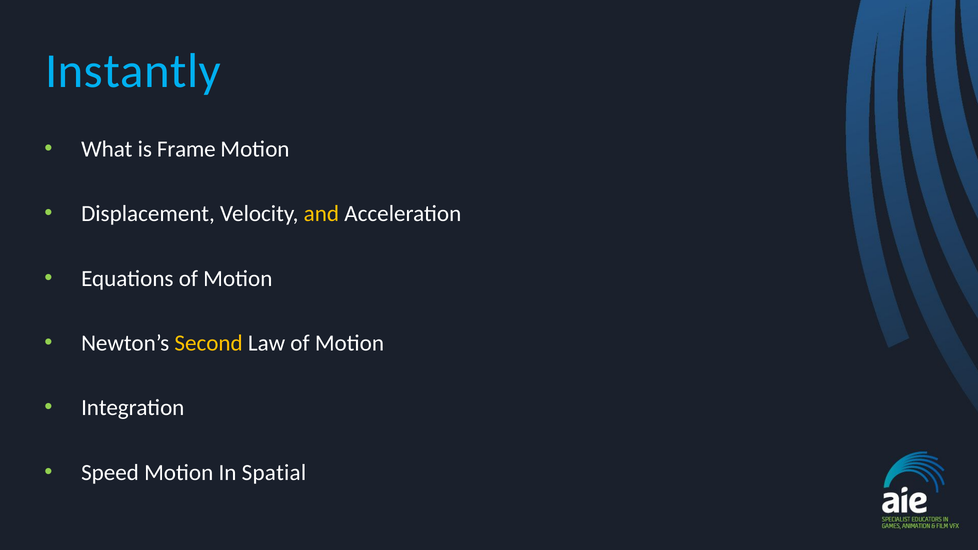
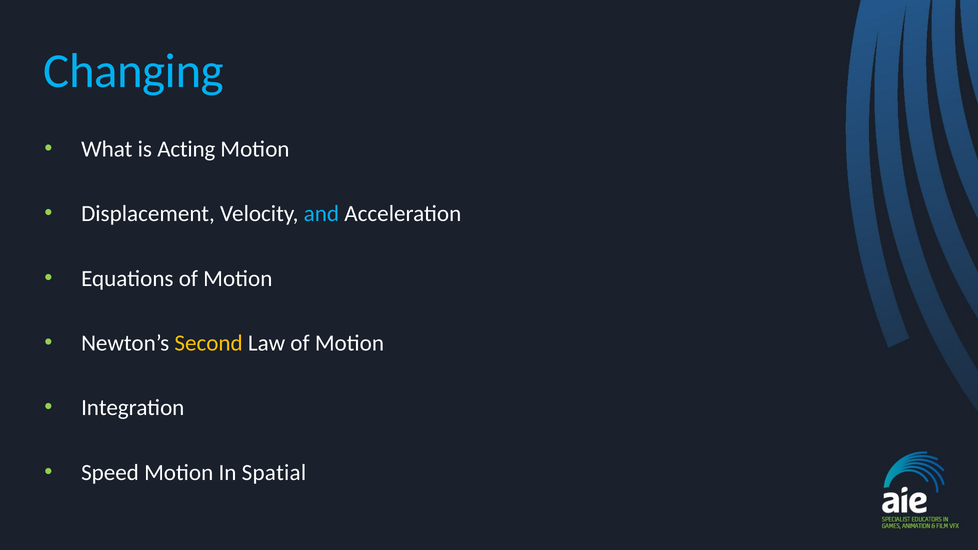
Instantly: Instantly -> Changing (134, 71)
Frame: Frame -> Acting (186, 149)
and colour: yellow -> light blue (321, 214)
